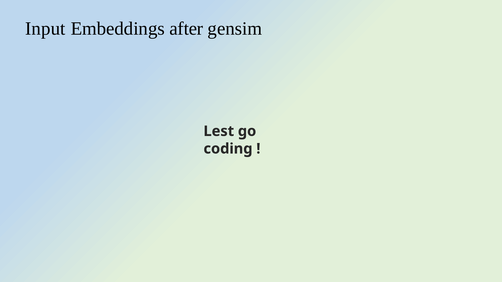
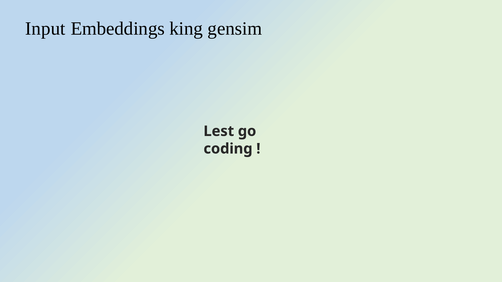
after: after -> king (186, 29)
